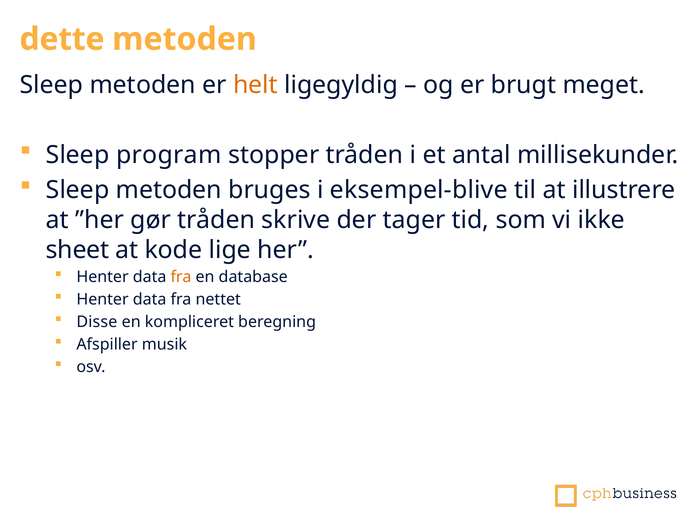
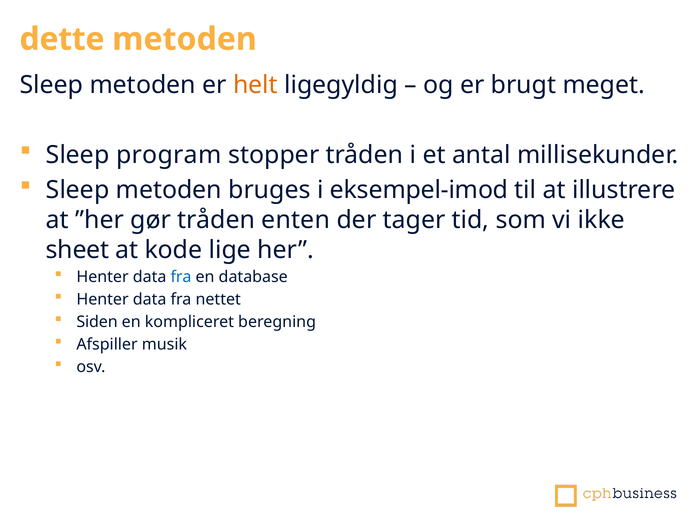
eksempel-blive: eksempel-blive -> eksempel-imod (419, 190)
skrive: skrive -> enten (296, 220)
fra colour: orange -> blue (181, 277)
Disse: Disse -> Siden (97, 322)
